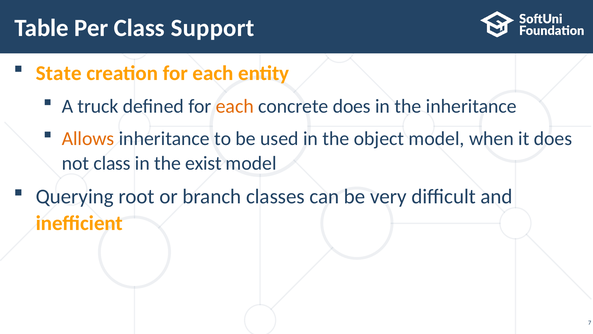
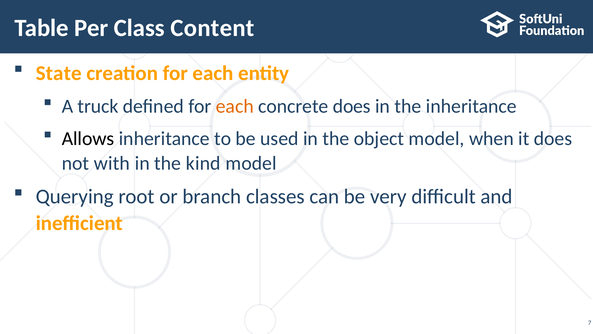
Support: Support -> Content (213, 28)
Allows colour: orange -> black (88, 138)
not class: class -> with (112, 163)
exist: exist -> kind (203, 163)
